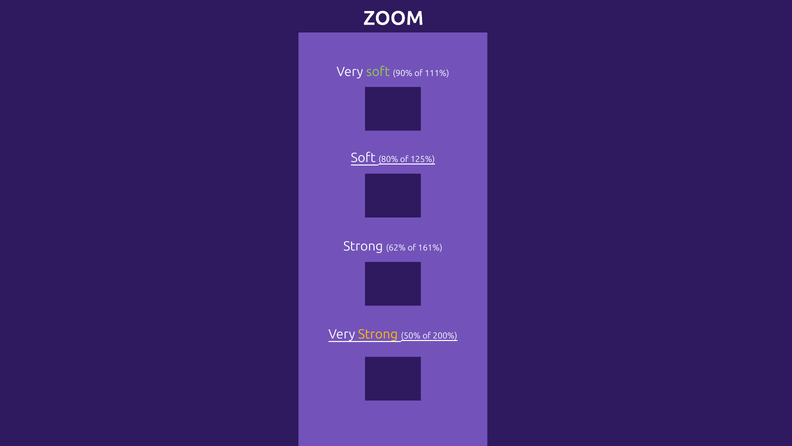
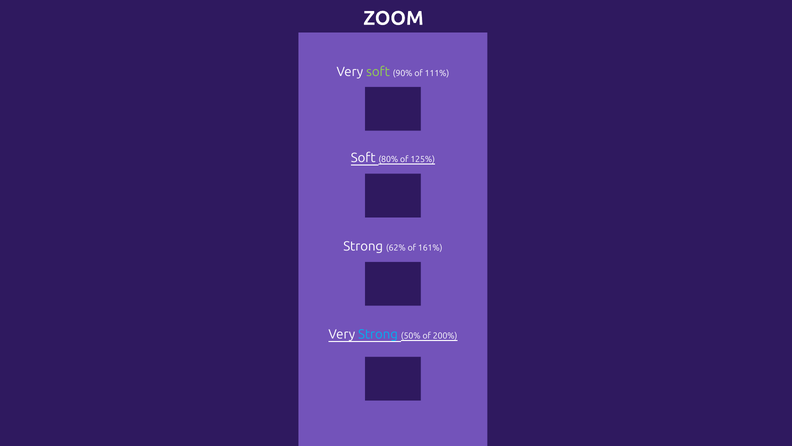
Strong colour: yellow -> light blue (378, 334)
